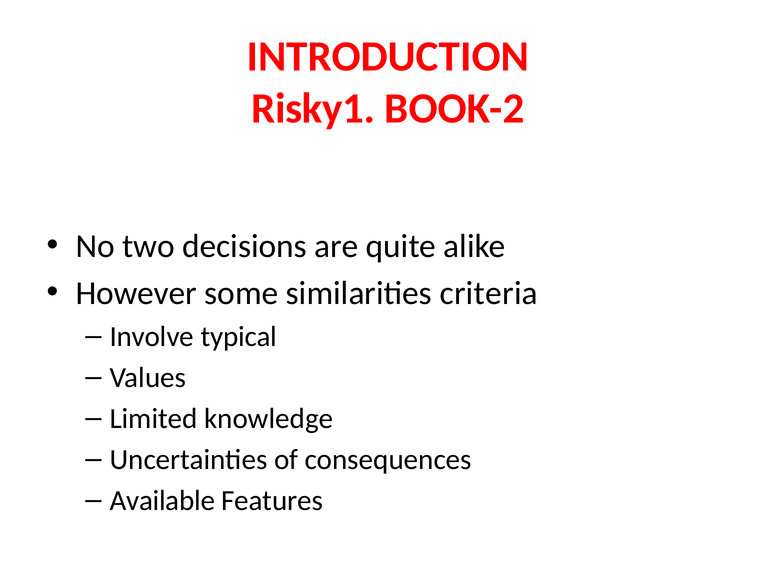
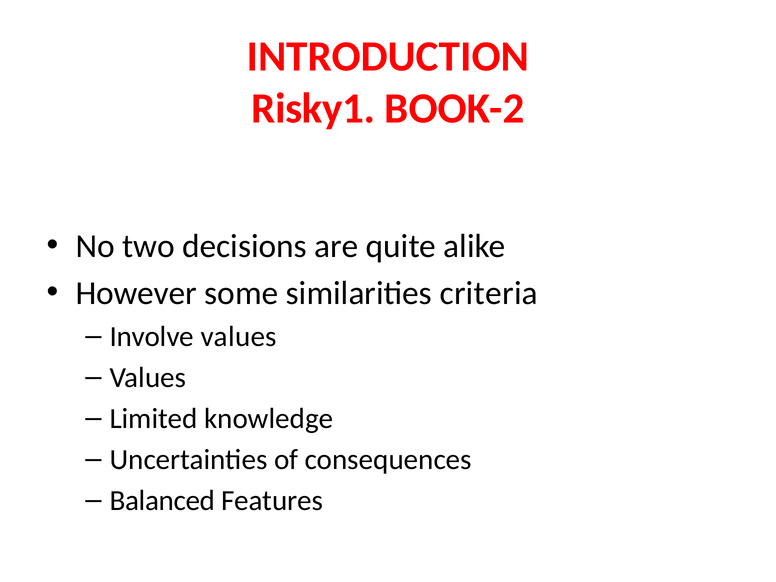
Involve typical: typical -> values (239, 336)
Available: Available -> Balanced (162, 500)
